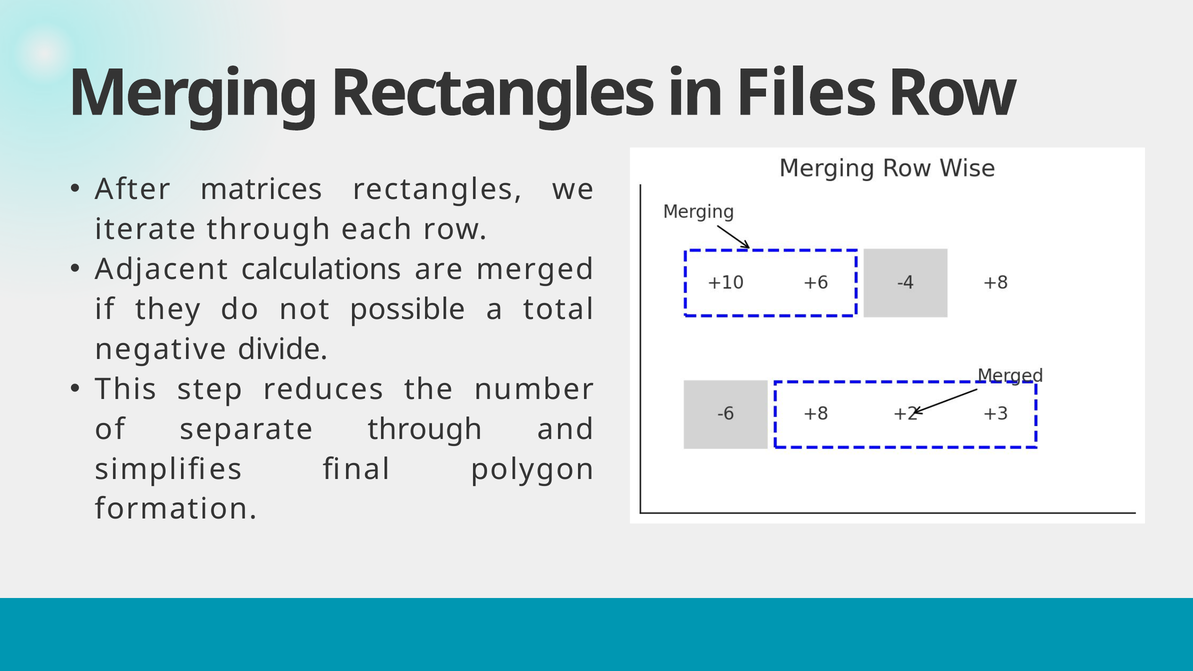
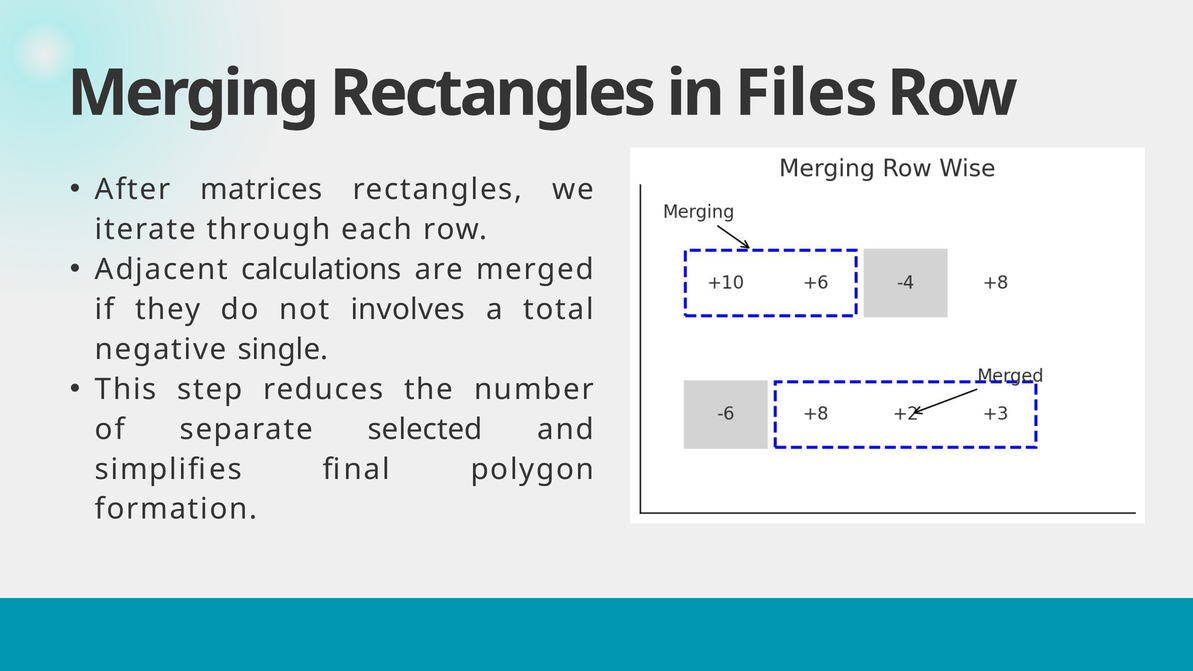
possible: possible -> involves (408, 310)
divide: divide -> single (283, 349)
separate through: through -> selected (425, 429)
